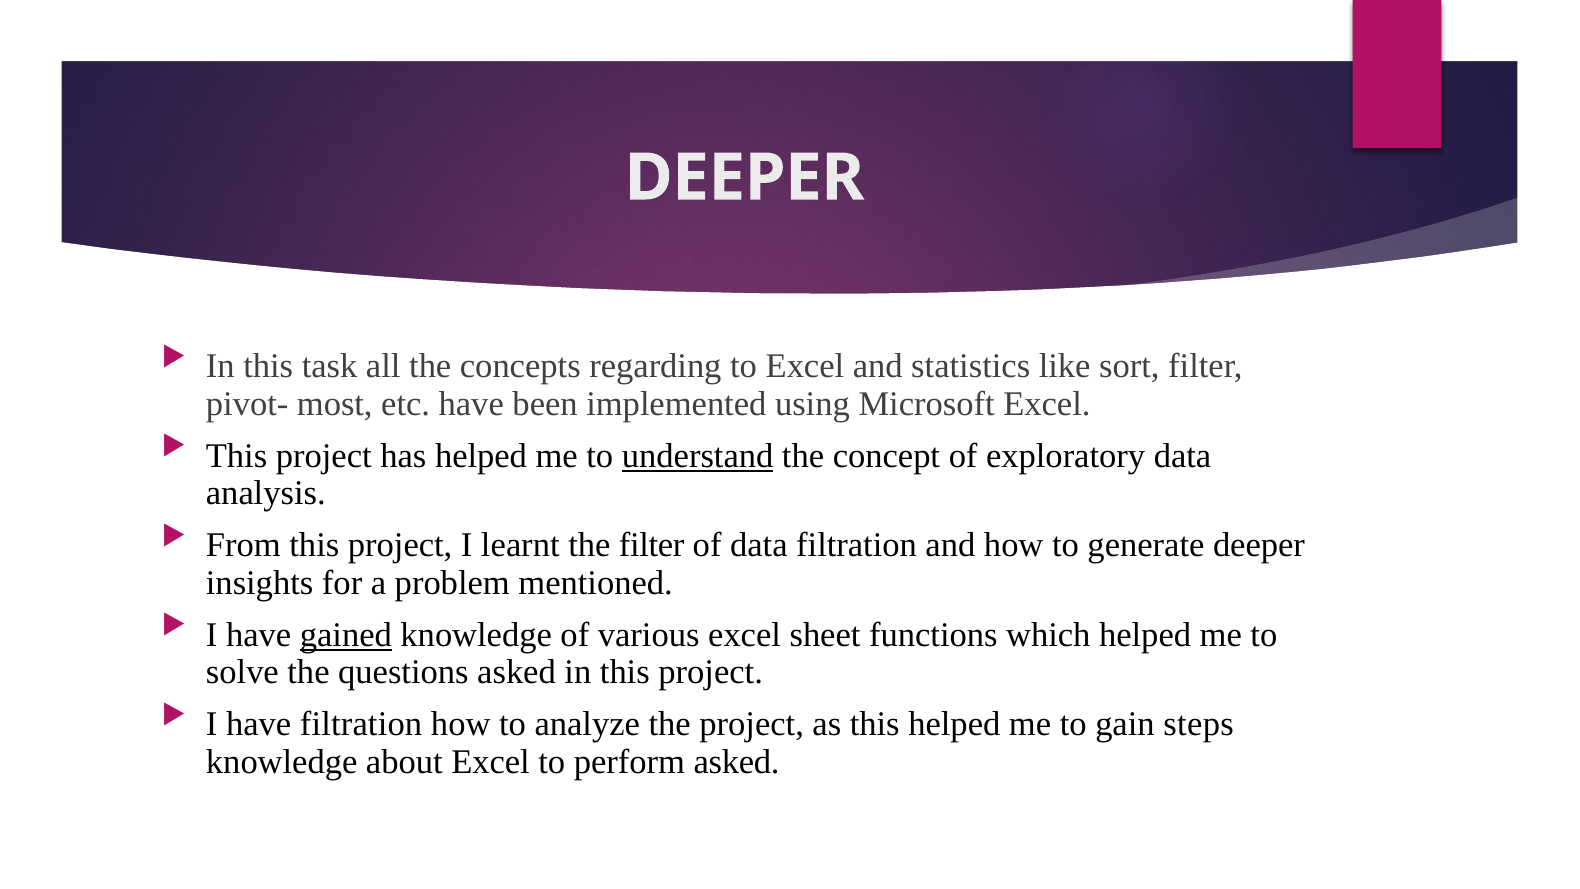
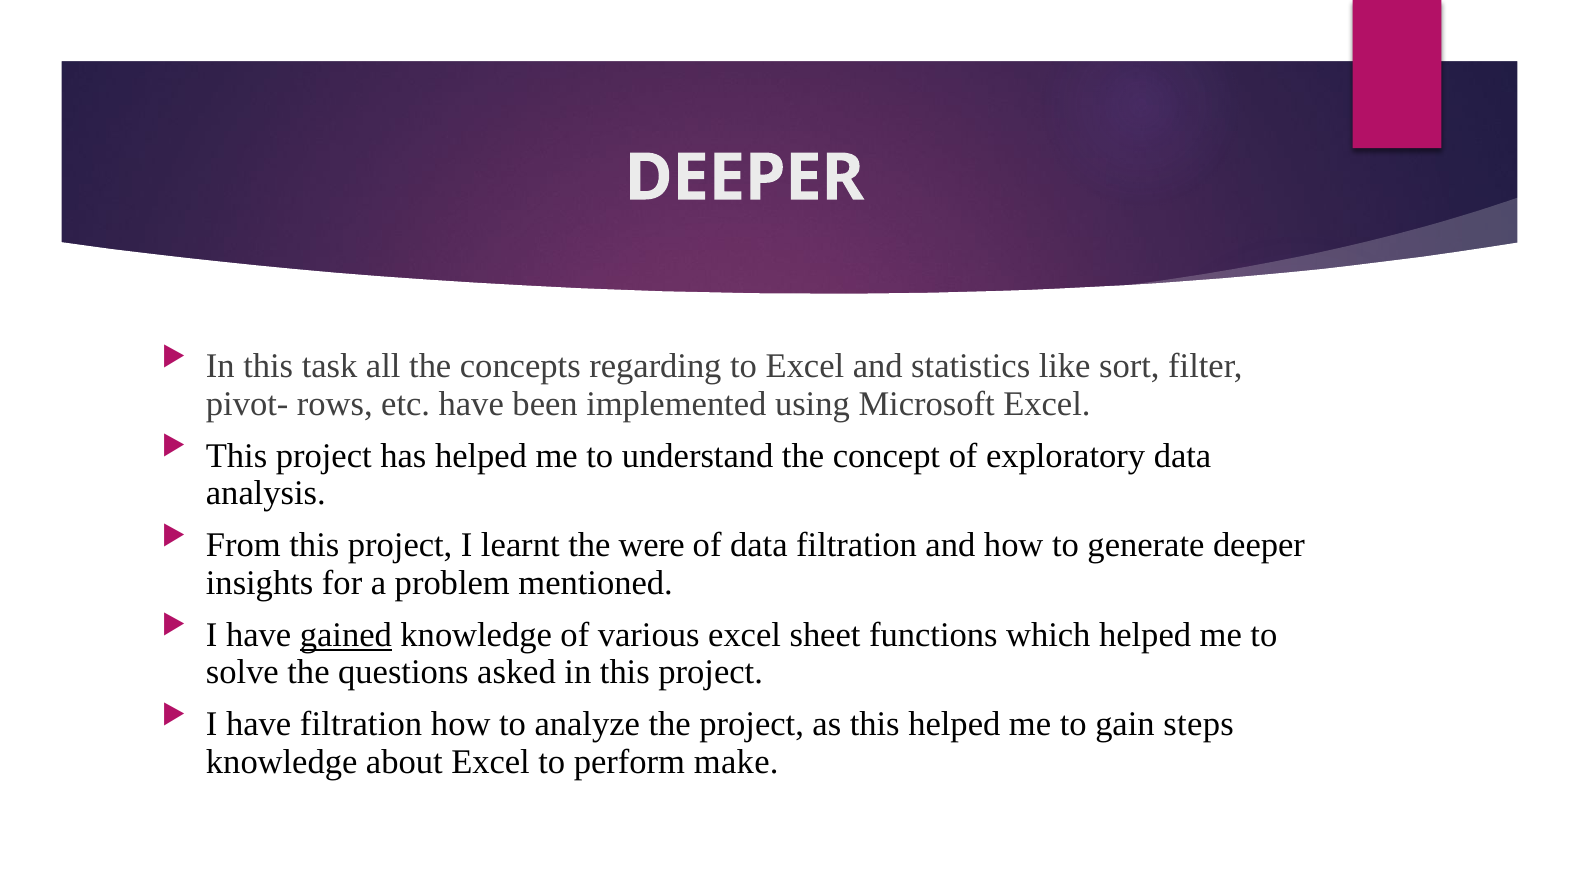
most: most -> rows (335, 404)
understand underline: present -> none (698, 456)
the filter: filter -> were (652, 545)
perform asked: asked -> make (736, 762)
